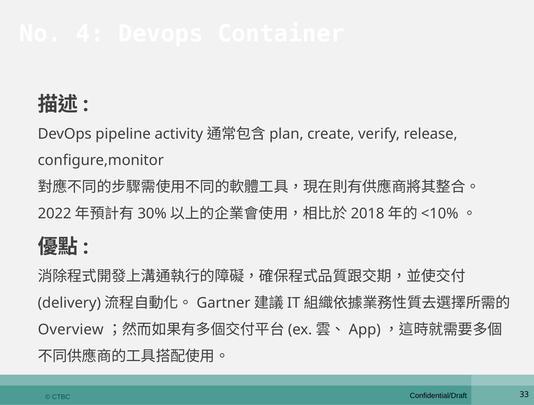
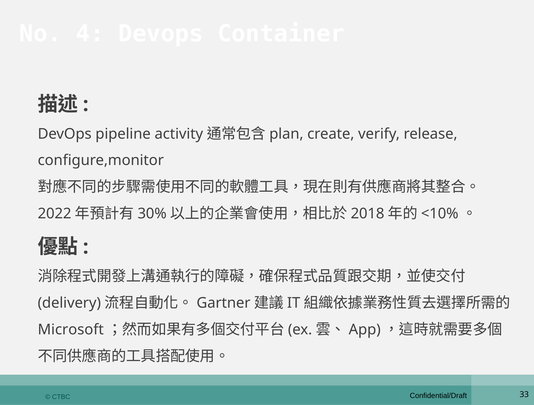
Overview: Overview -> Microsoft (71, 330)
